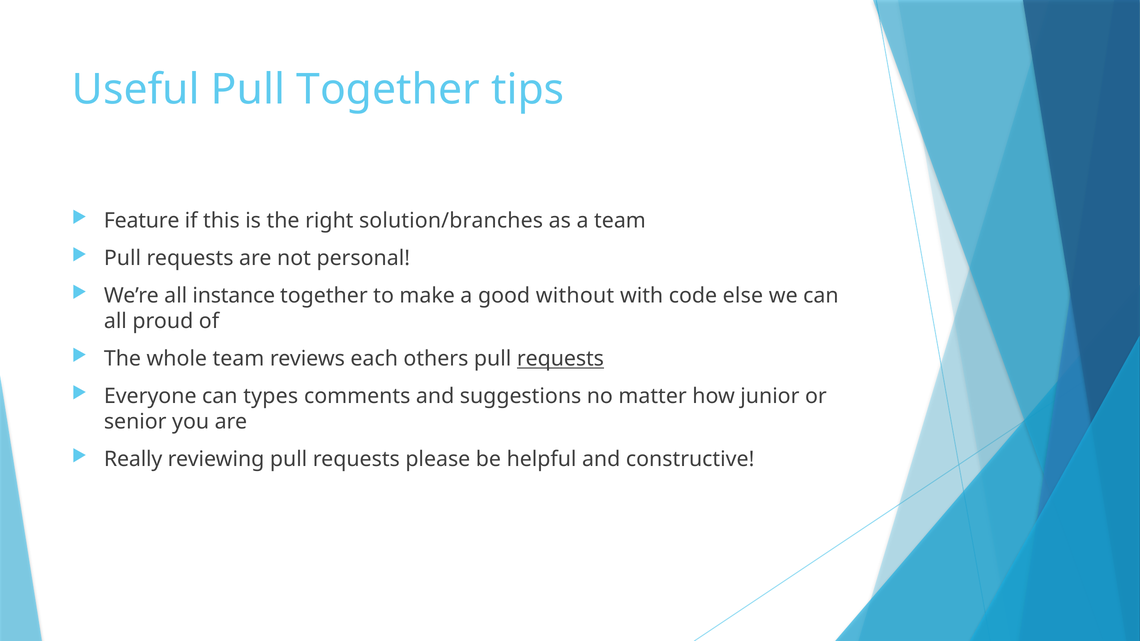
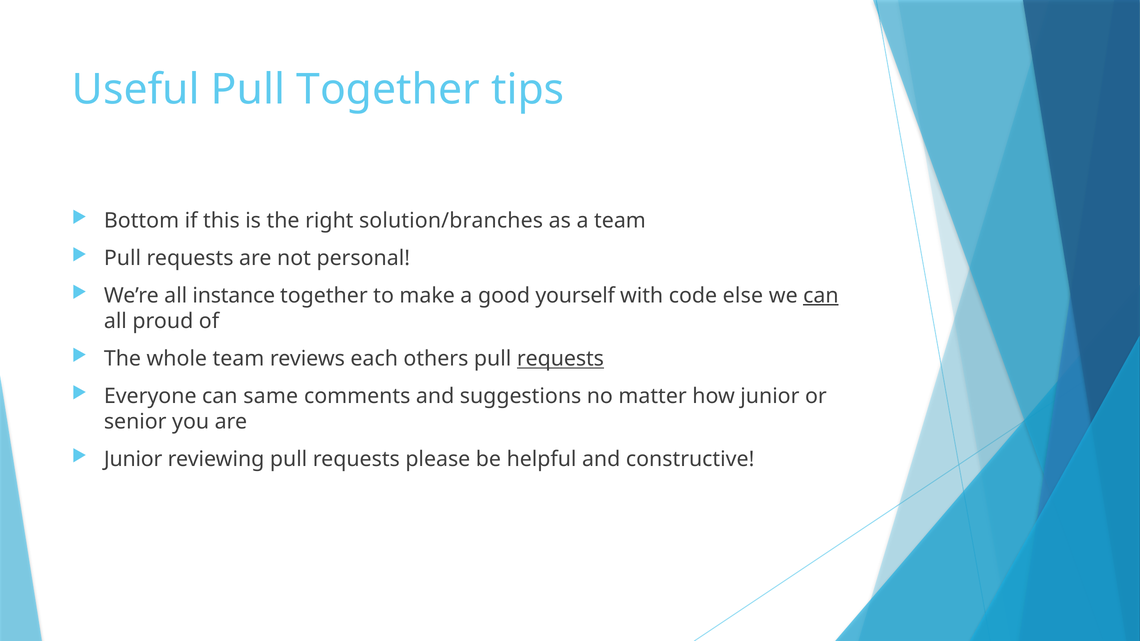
Feature: Feature -> Bottom (142, 221)
without: without -> yourself (575, 296)
can underline: none -> present (821, 296)
types: types -> same (271, 396)
Really: Really -> Junior (133, 460)
